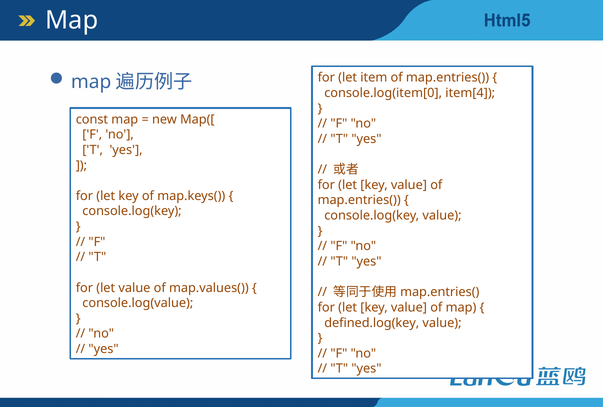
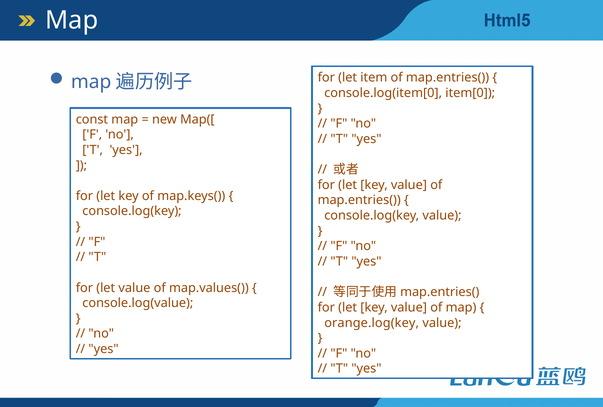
item[4: item[4 -> item[0 (470, 93)
defined.log(key: defined.log(key -> orange.log(key (372, 323)
